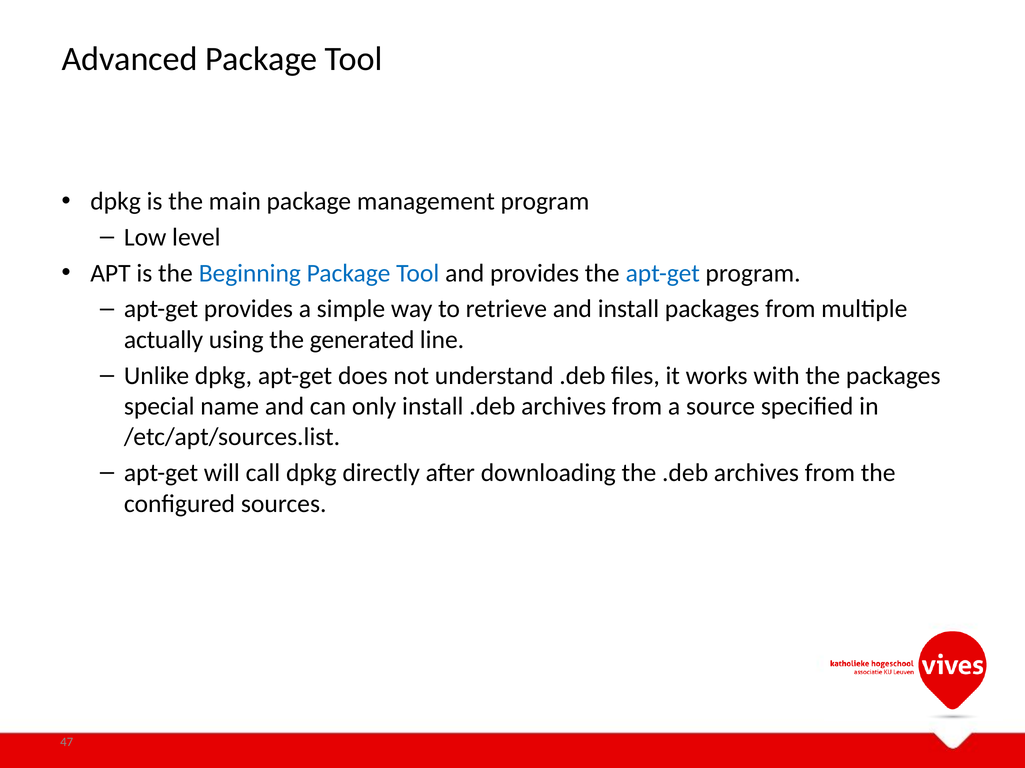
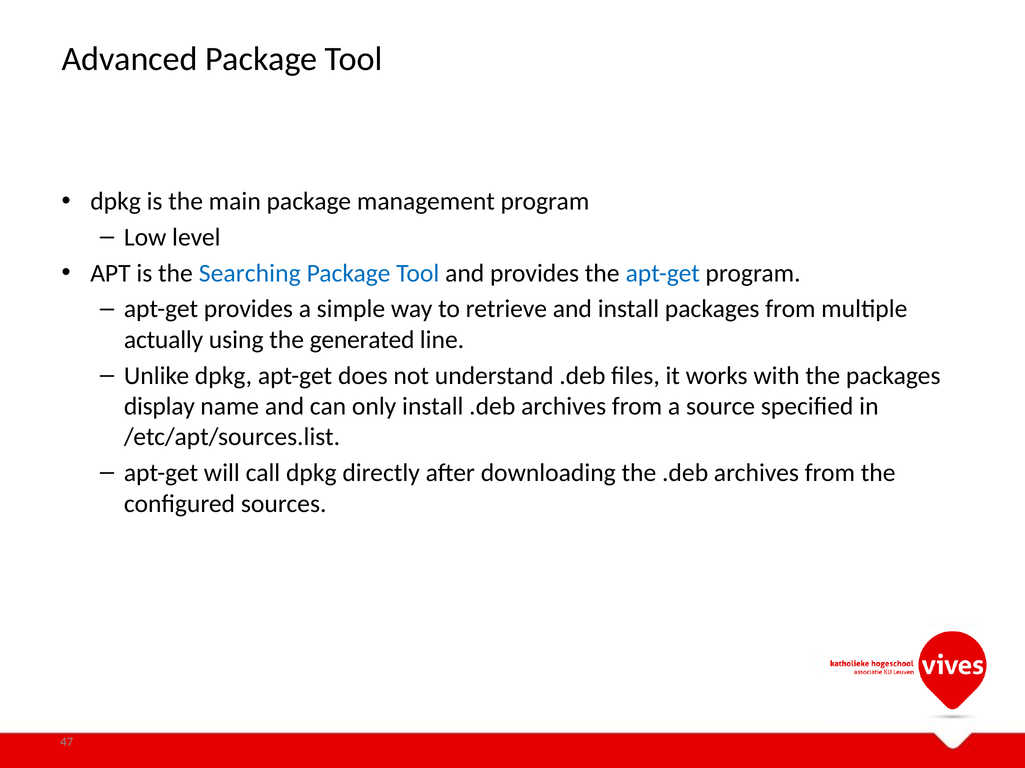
Beginning: Beginning -> Searching (250, 273)
special: special -> display (159, 407)
